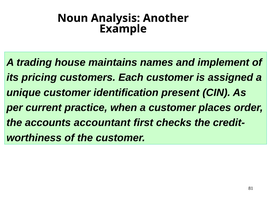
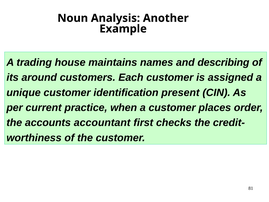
implement: implement -> describing (223, 62)
pricing: pricing -> around (39, 77)
